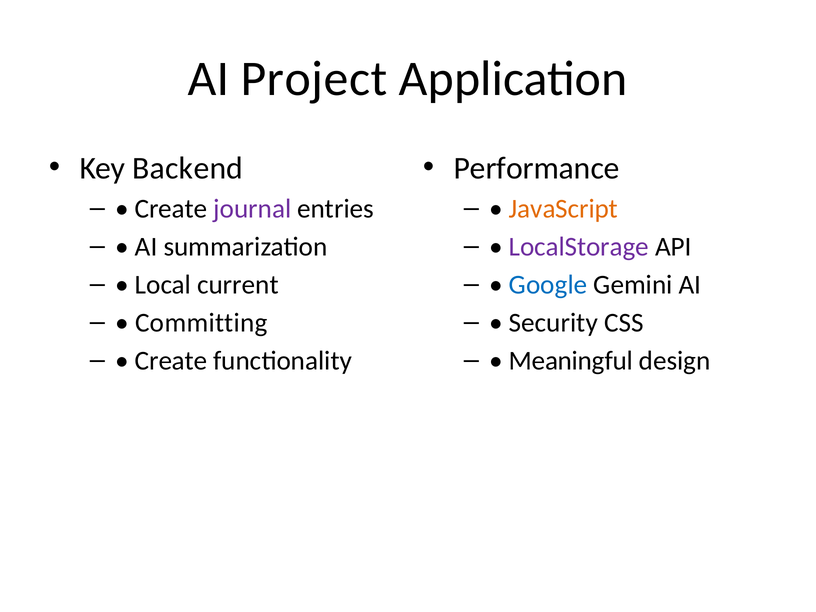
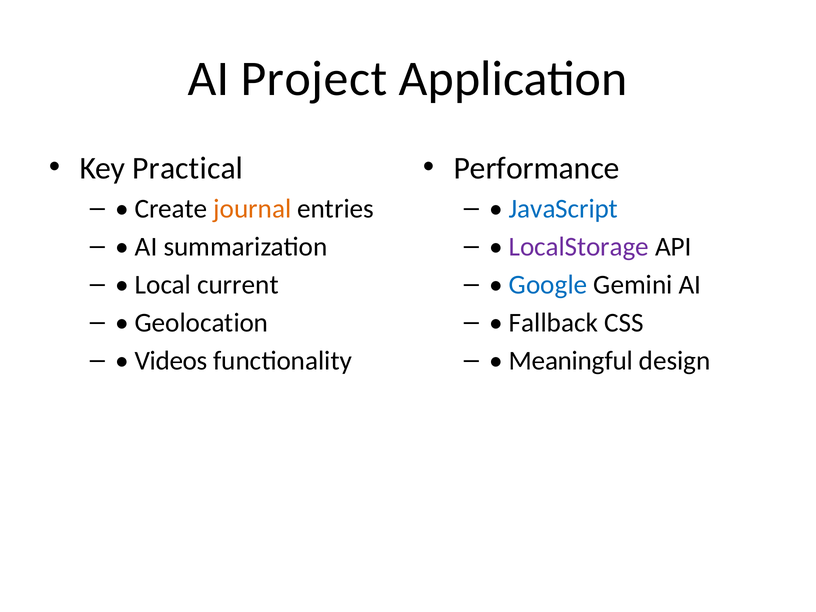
Backend: Backend -> Practical (188, 168)
journal colour: purple -> orange (252, 209)
JavaScript colour: orange -> blue (563, 209)
Committing: Committing -> Geolocation (202, 323)
Security: Security -> Fallback (553, 323)
Create: Create -> Videos (171, 361)
